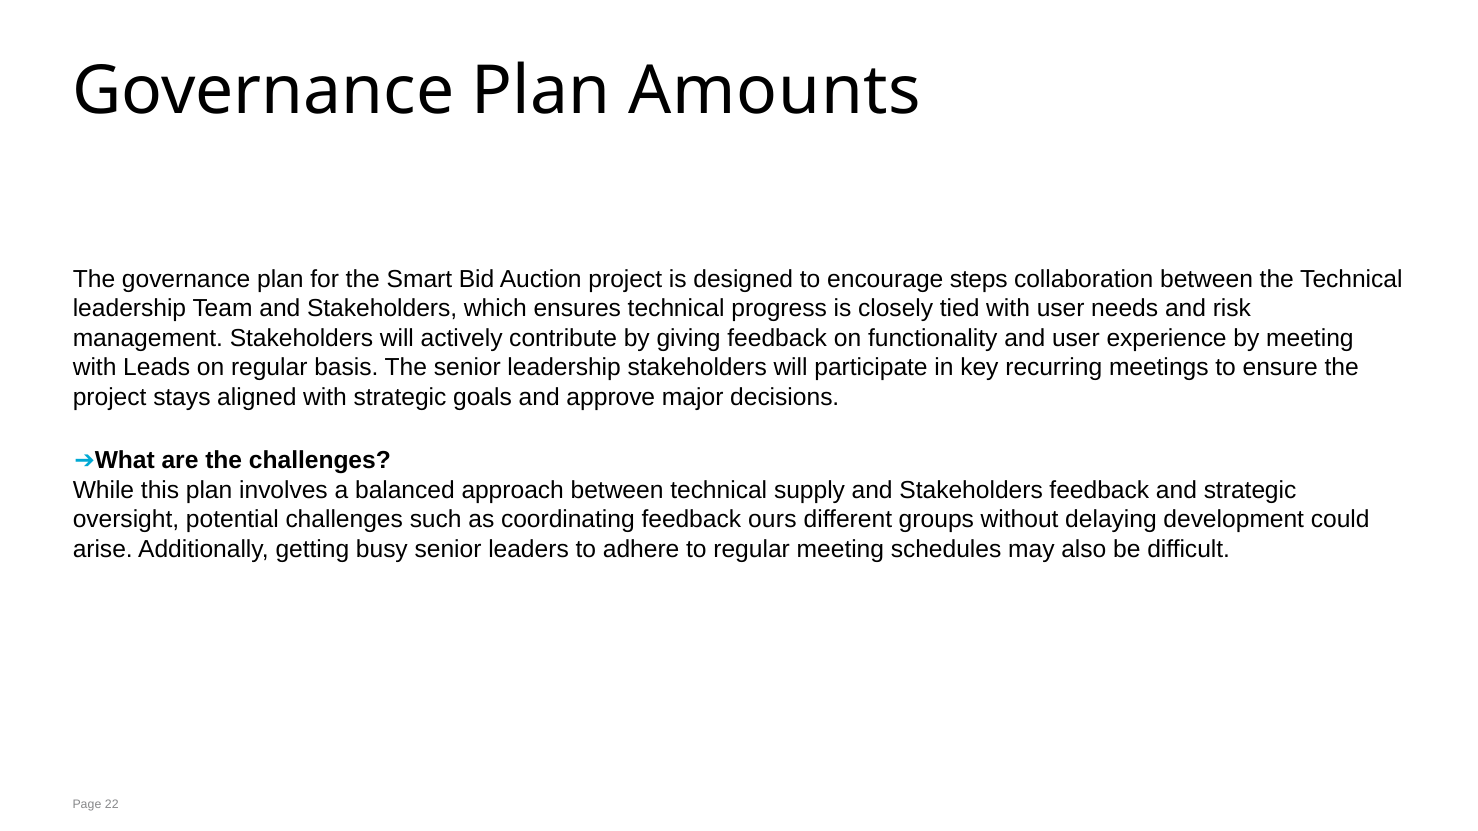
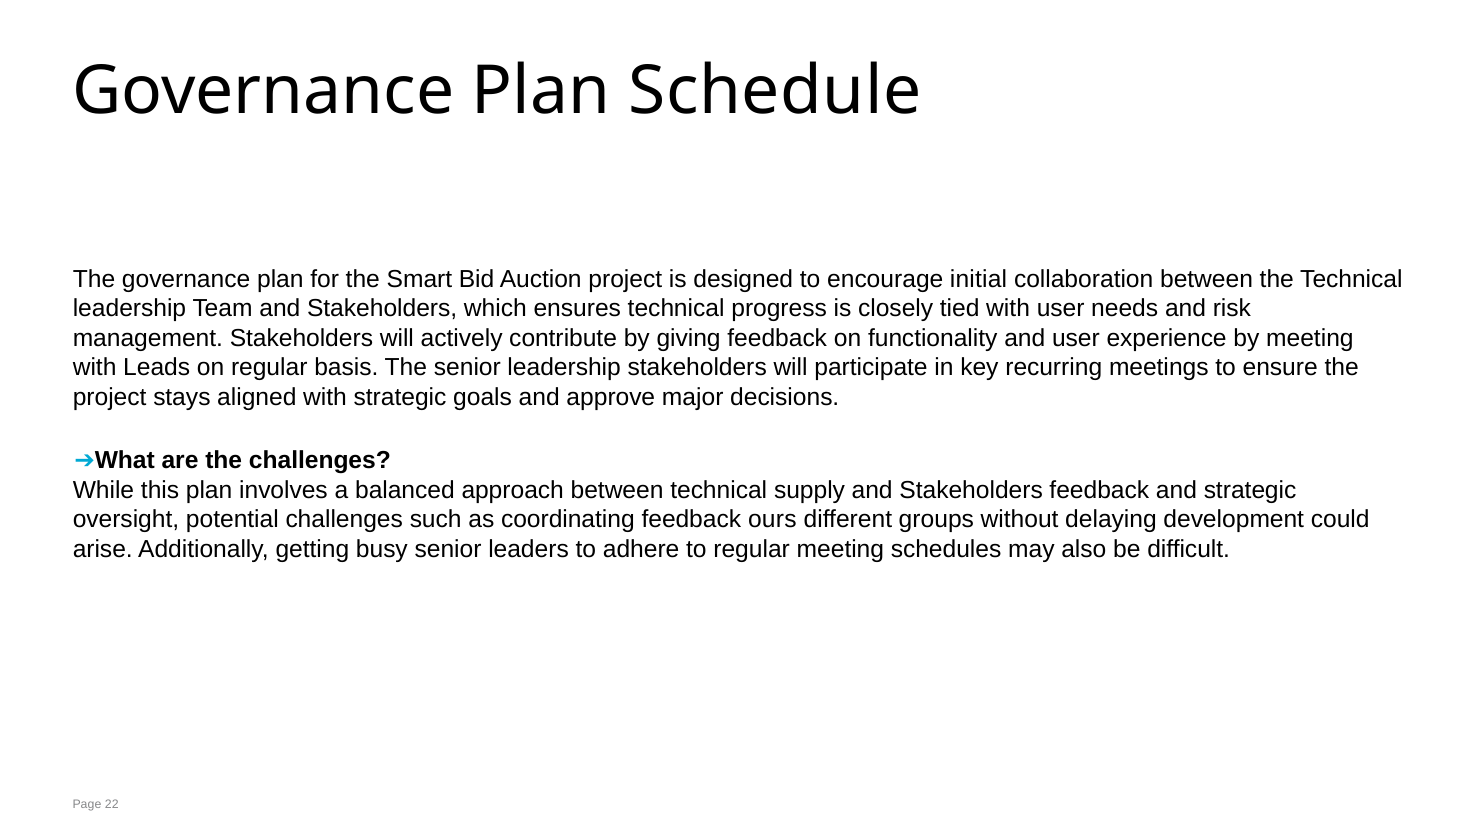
Amounts: Amounts -> Schedule (775, 91)
steps: steps -> initial (979, 279)
